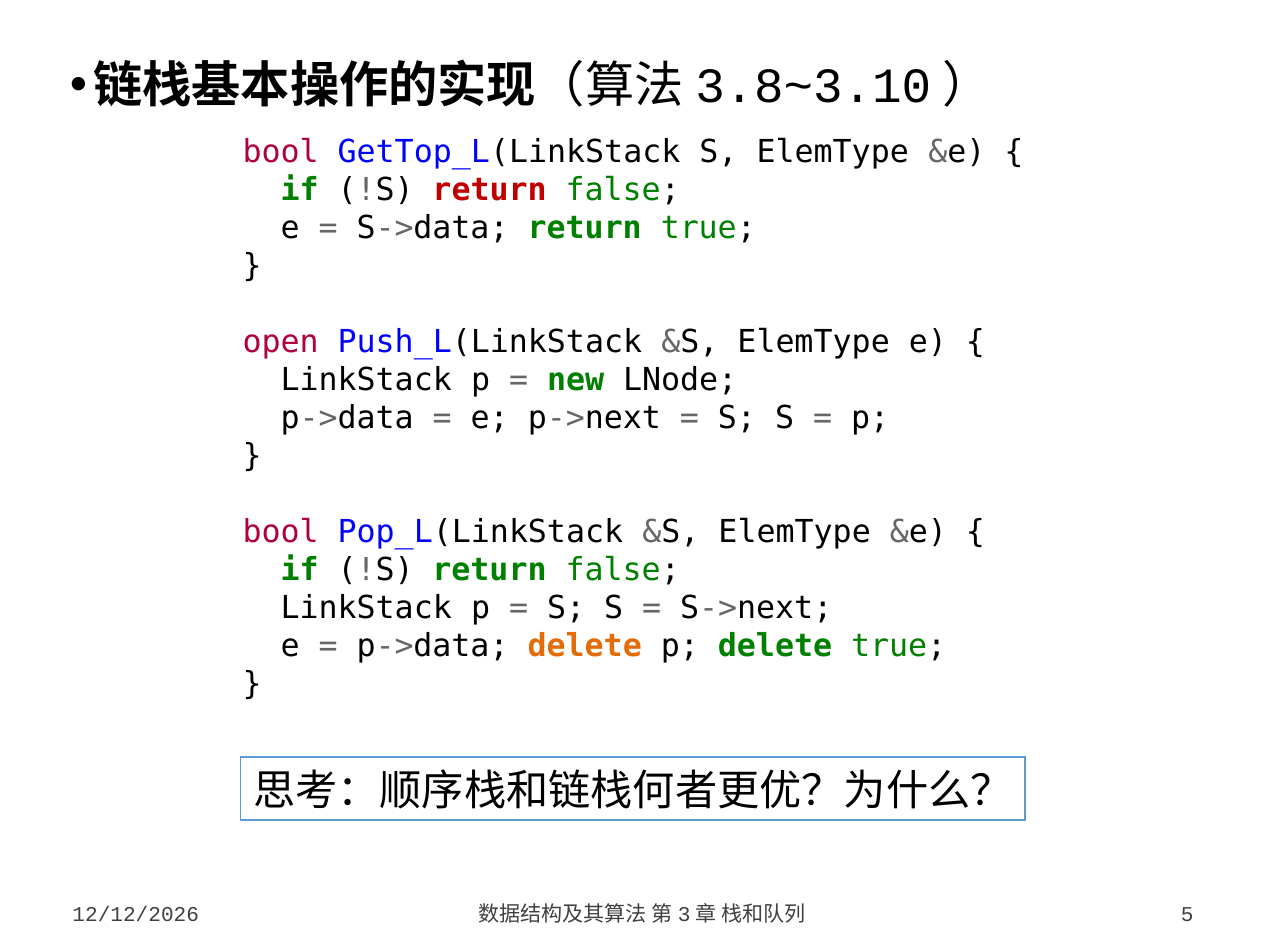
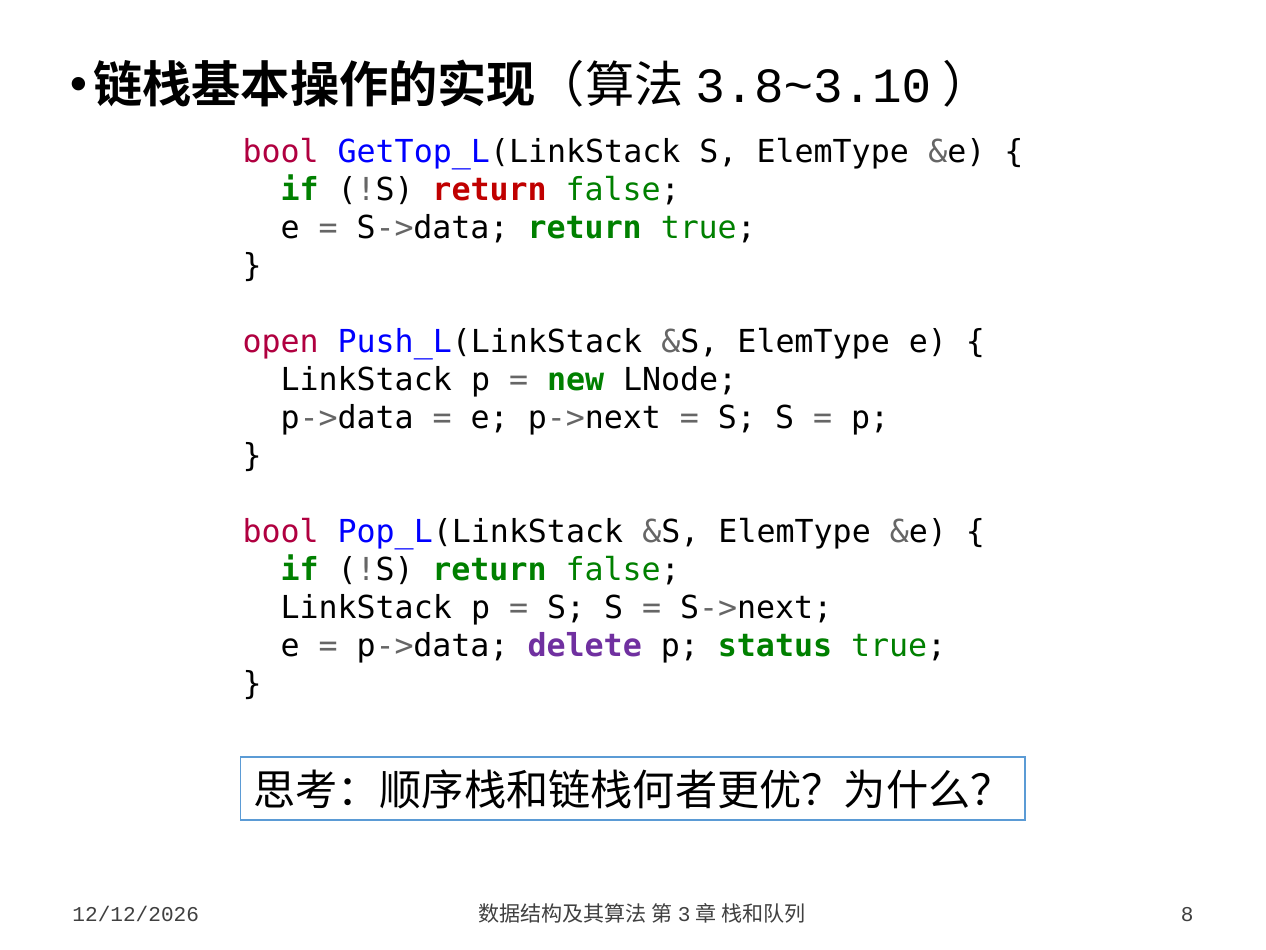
delete colour: orange -> purple (585, 646)
p delete: delete -> status (775, 646)
5: 5 -> 8 (1187, 914)
